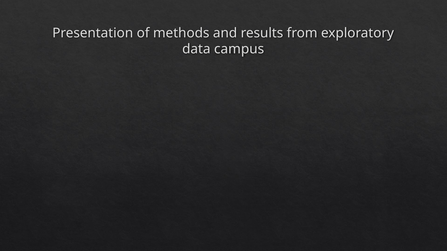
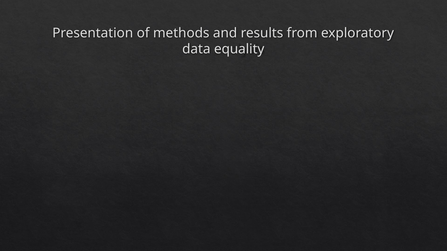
campus: campus -> equality (239, 49)
